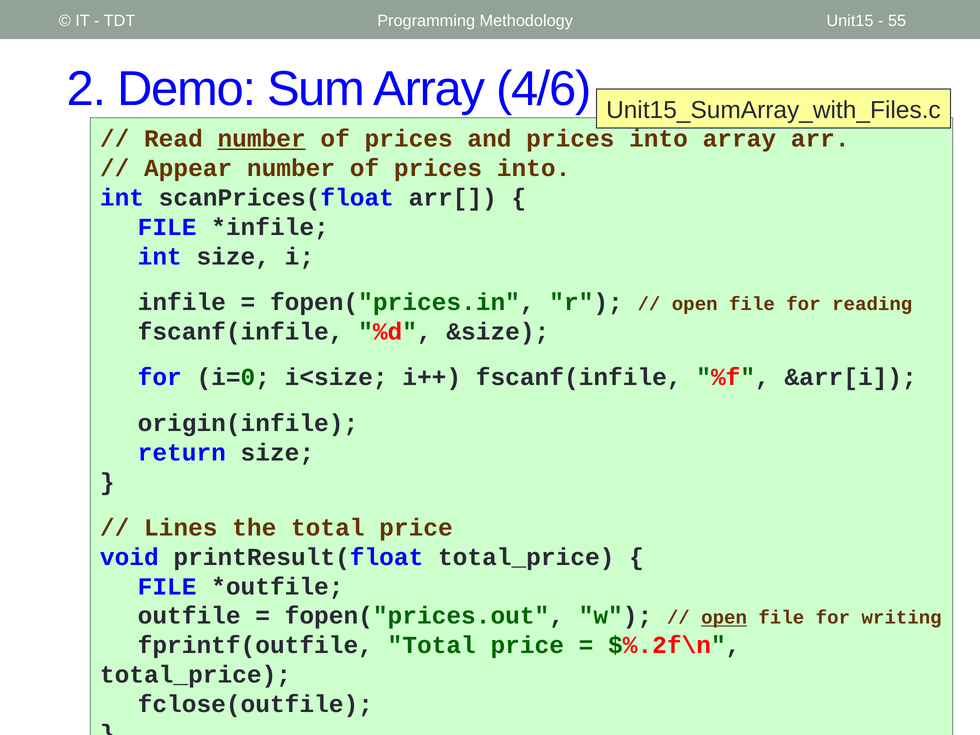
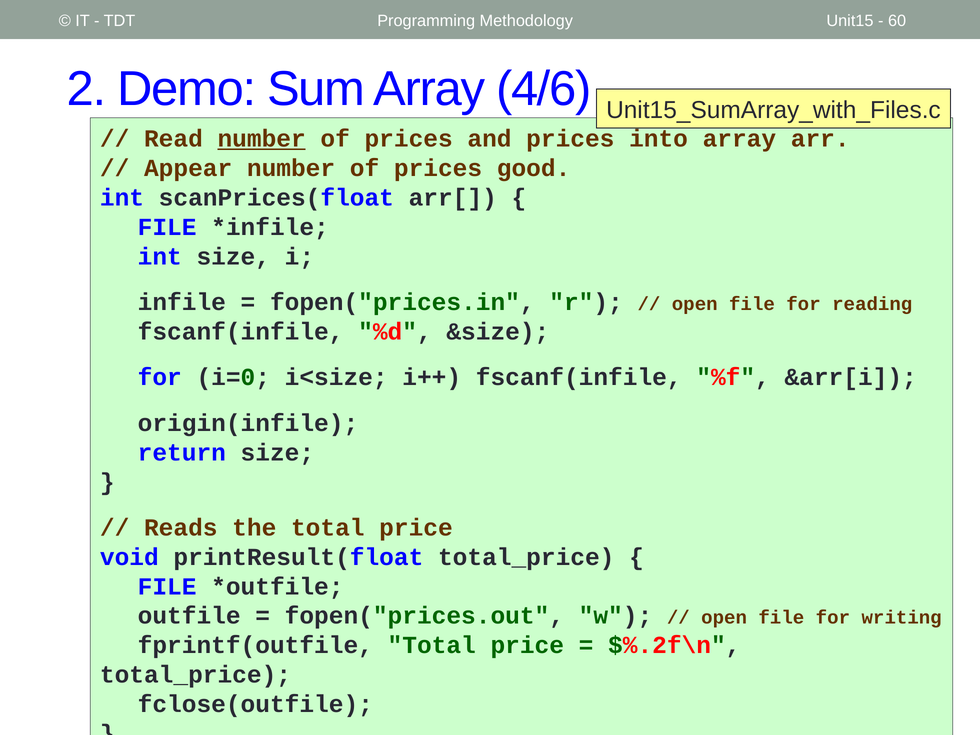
55: 55 -> 60 (897, 21)
of prices into: into -> good (534, 168)
Lines: Lines -> Reads (181, 528)
open underline: present -> none (724, 618)
